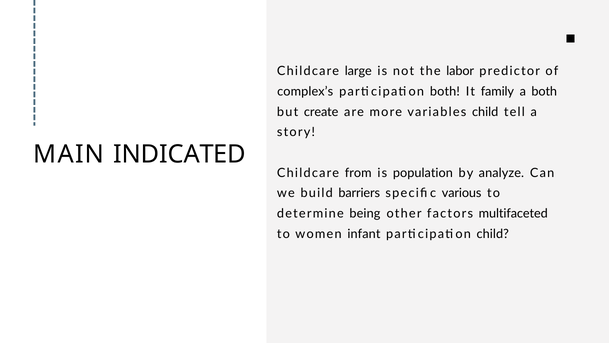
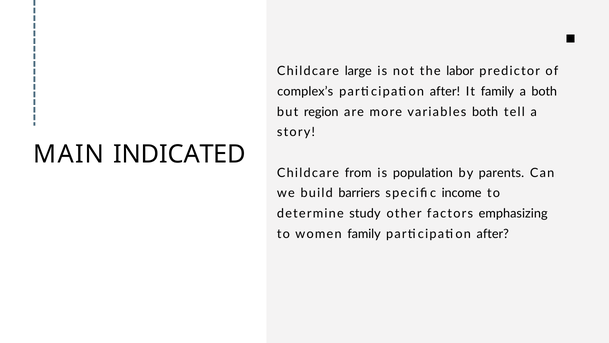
both: both -> after (445, 91)
create: create -> region (321, 112)
variables child: child -> both (485, 112)
analyze: analyze -> parents (501, 173)
various: various -> income (462, 193)
being: being -> study (365, 213)
multifaceted: multifaceted -> emphasizing (513, 213)
women infant: infant -> family (364, 234)
child: child -> after (493, 234)
